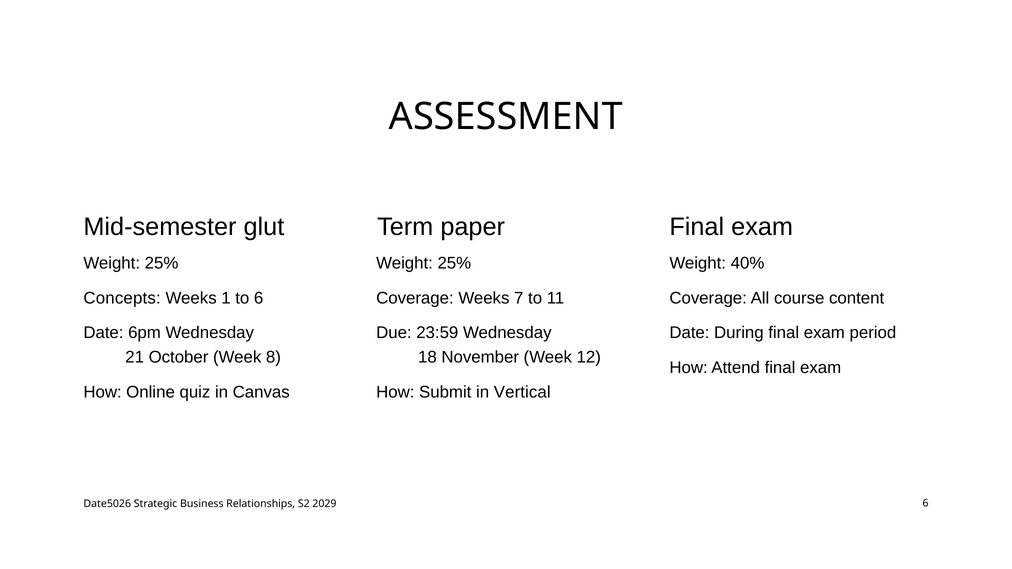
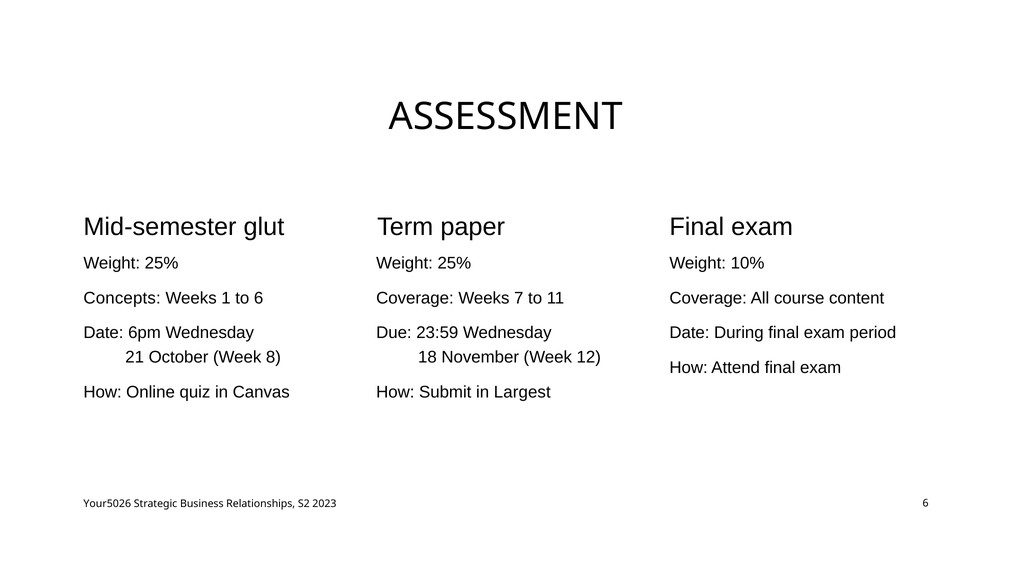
40%: 40% -> 10% (748, 263)
Vertical: Vertical -> Largest (522, 392)
Date5026: Date5026 -> Your5026 (107, 504)
2029: 2029 -> 2023 (324, 504)
